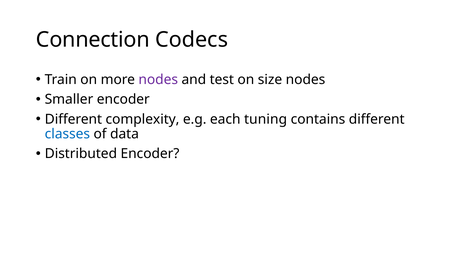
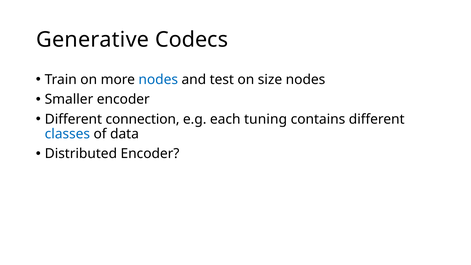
Connection: Connection -> Generative (93, 40)
nodes colour: purple -> blue (158, 80)
complexity: complexity -> connection (143, 119)
